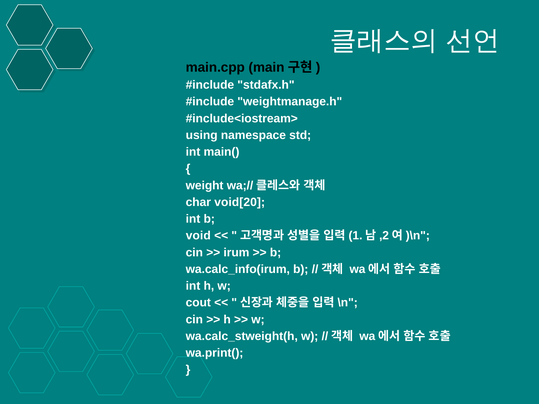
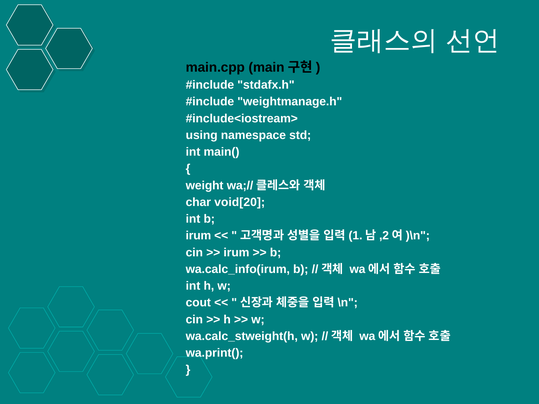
void: void -> irum (198, 236)
